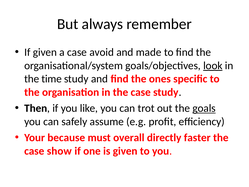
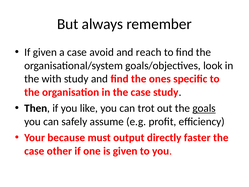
made: made -> reach (149, 52)
look underline: present -> none (213, 66)
time: time -> with (52, 79)
overall: overall -> output (129, 138)
show: show -> other (59, 151)
